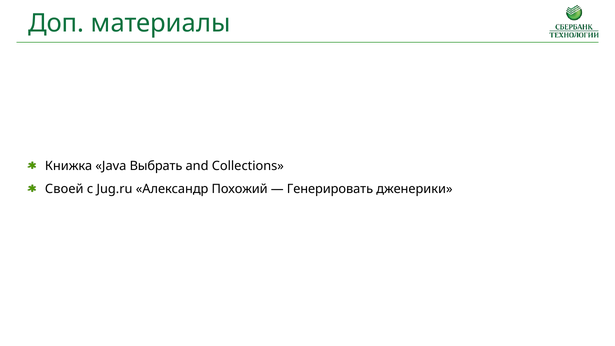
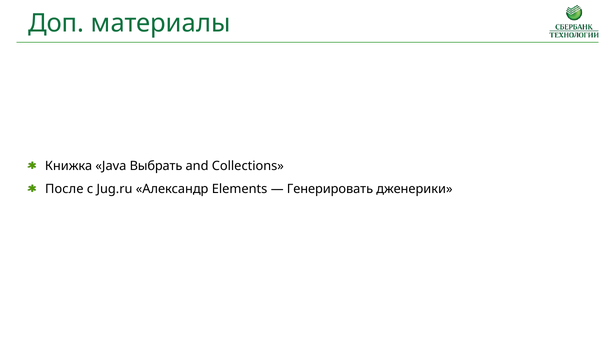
Своей: Своей -> После (64, 189)
Похожий: Похожий -> Elements (240, 189)
